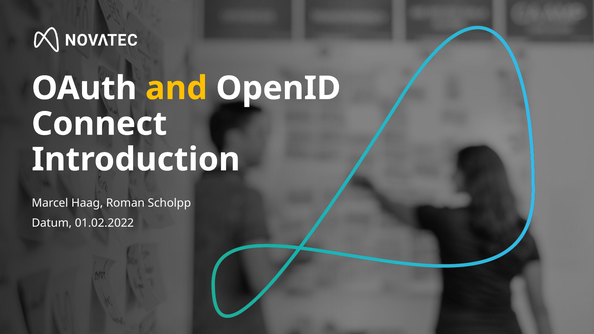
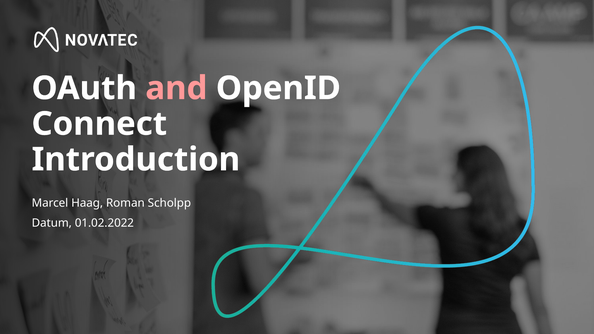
and colour: yellow -> pink (176, 88)
